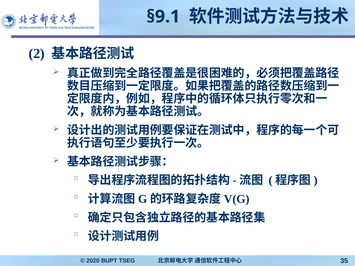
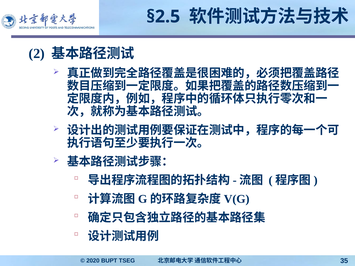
§9.1: §9.1 -> §2.5 (163, 17)
